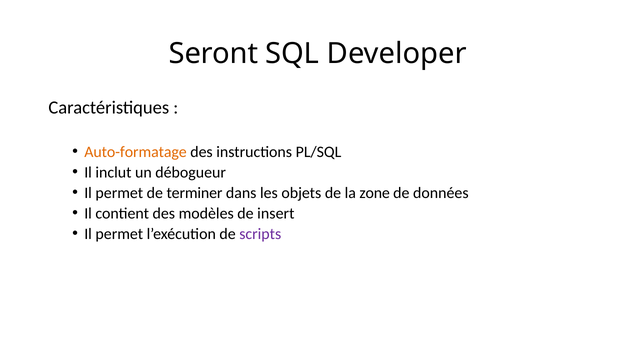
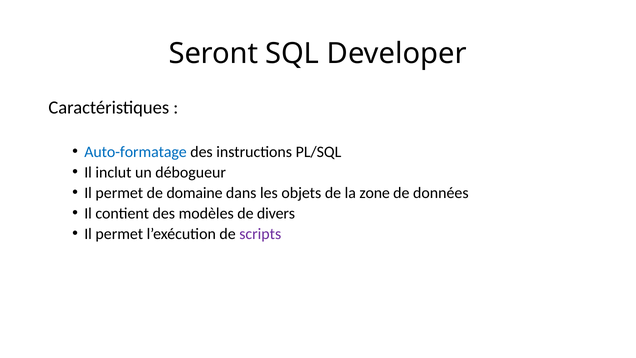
Auto-formatage colour: orange -> blue (136, 152)
terminer: terminer -> domaine (195, 193)
insert: insert -> divers (276, 213)
